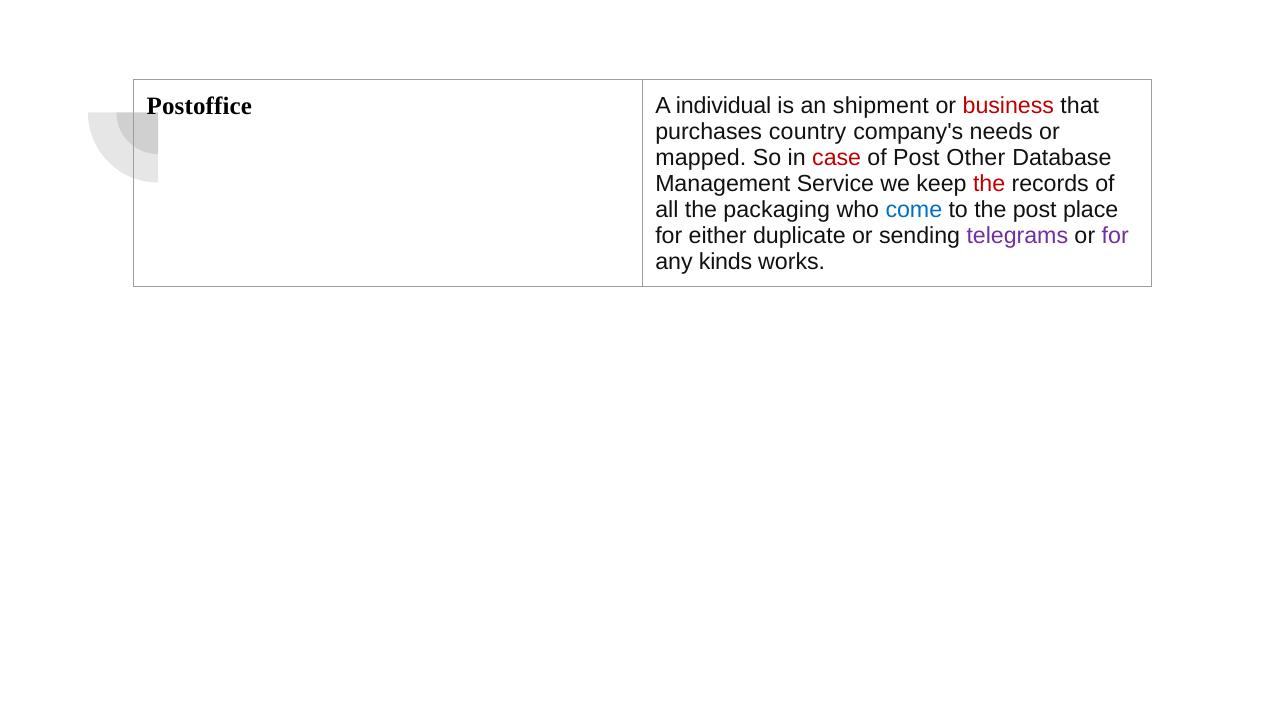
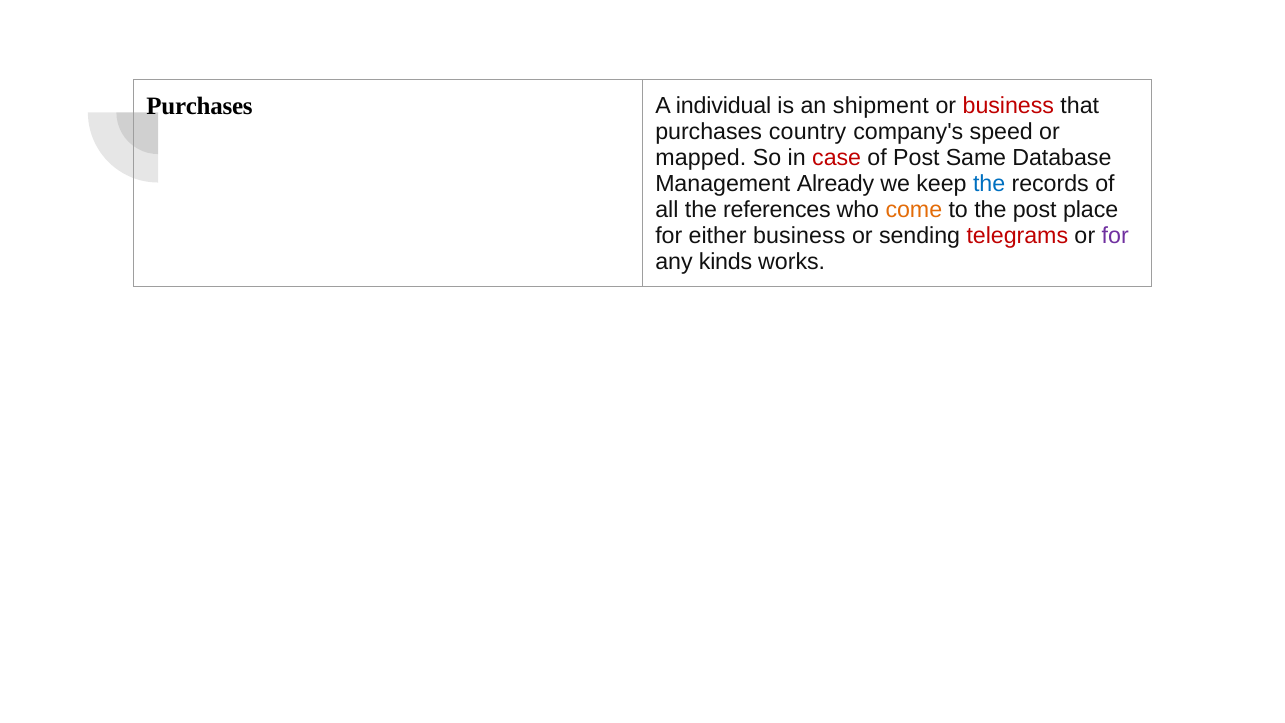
Postoffice: Postoffice -> Purchases (200, 107)
needs: needs -> speed (1001, 132)
Other: Other -> Same (976, 158)
Service: Service -> Already (835, 184)
the colour: red -> blue (989, 184)
packaging: packaging -> references (777, 210)
come colour: blue -> orange (914, 210)
either duplicate: duplicate -> business (799, 236)
telegrams colour: purple -> red (1017, 236)
